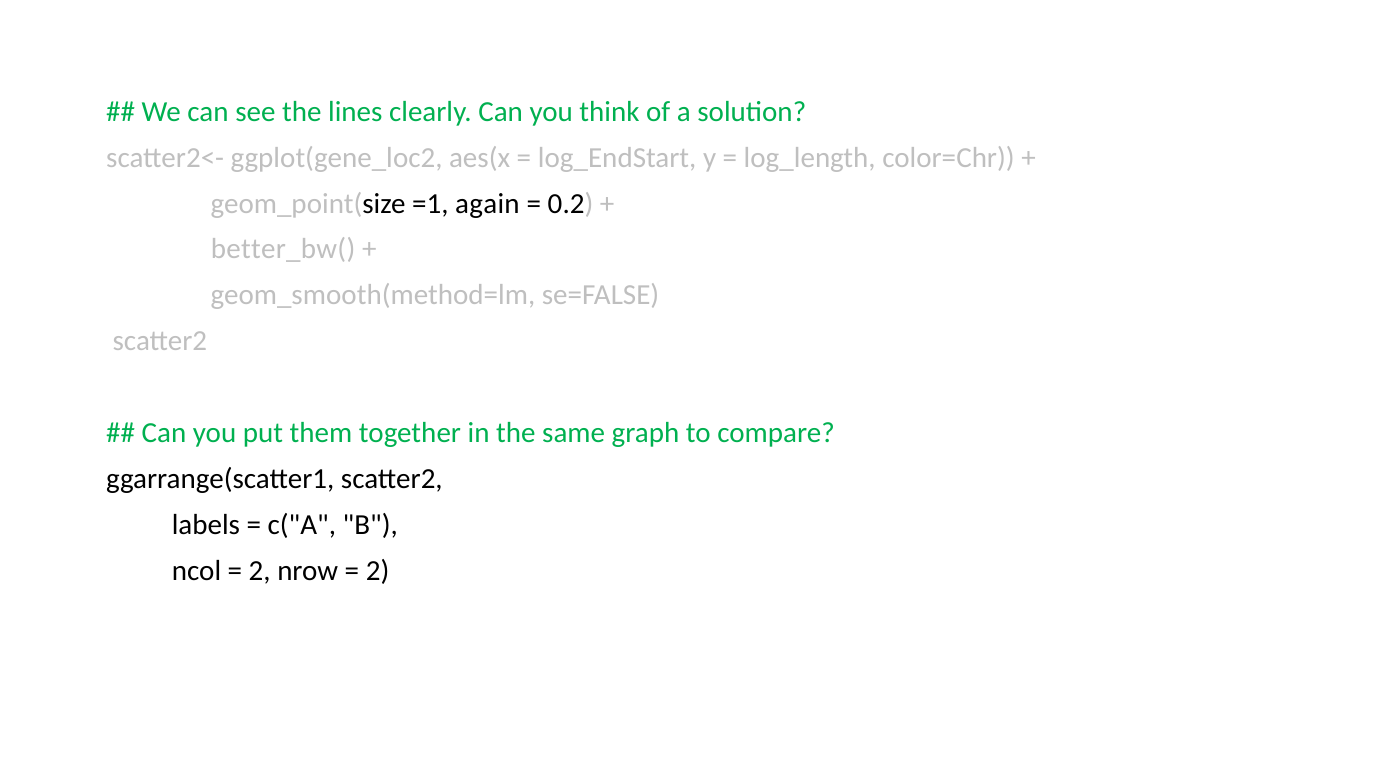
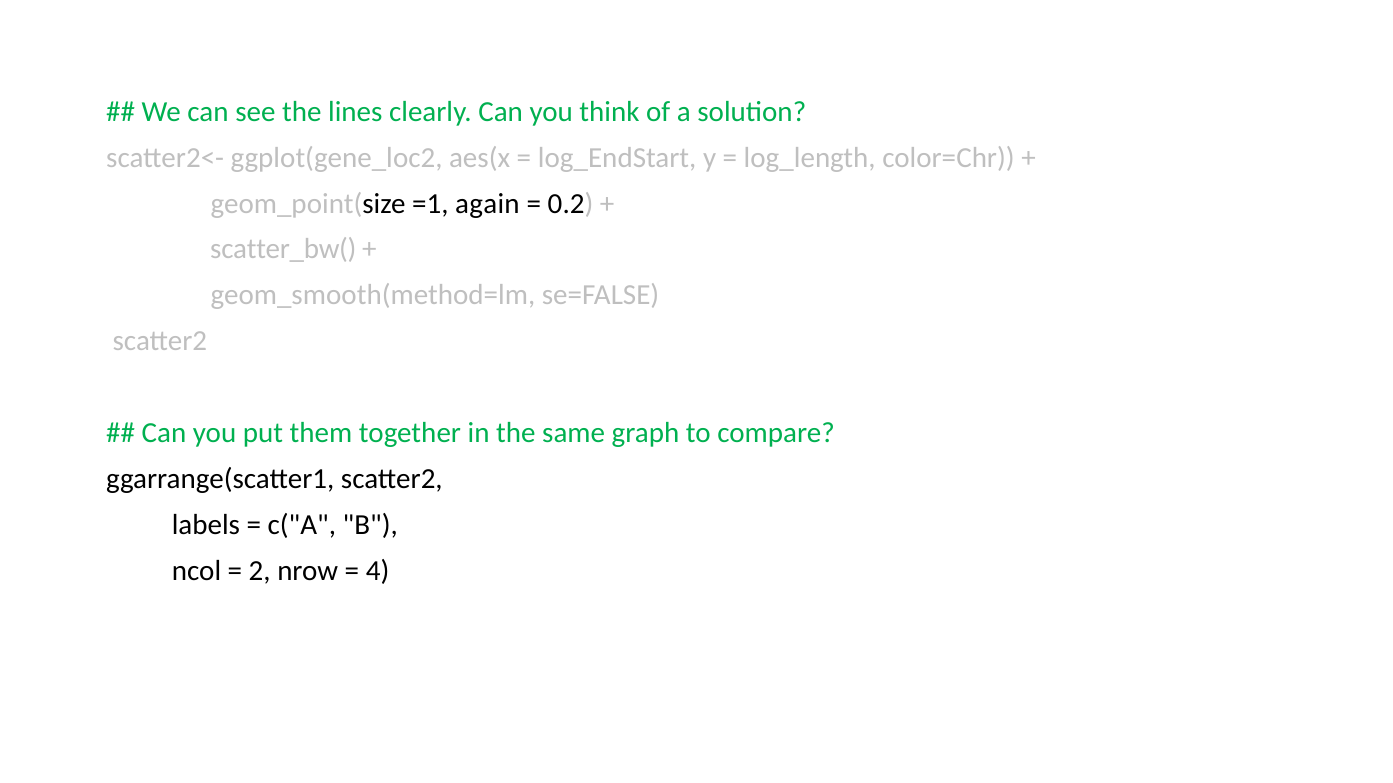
better_bw(: better_bw( -> scatter_bw( (283, 250)
2: 2 -> 4 (378, 571)
